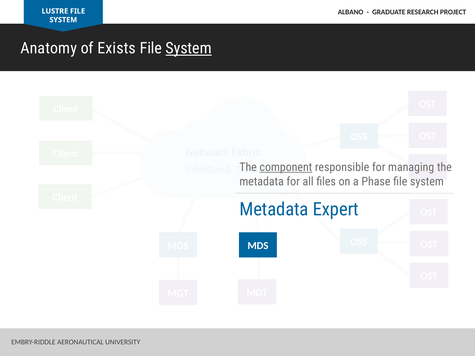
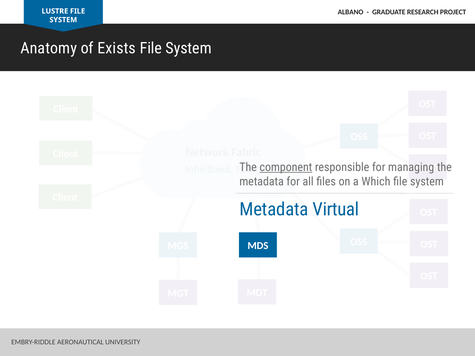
System underline: present -> none (189, 48)
Phase: Phase -> Which (376, 182)
Expert: Expert -> Virtual (336, 210)
